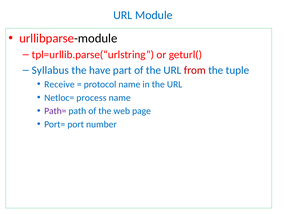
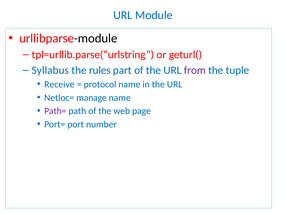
have: have -> rules (100, 70)
from colour: red -> purple (195, 70)
process: process -> manage (92, 98)
